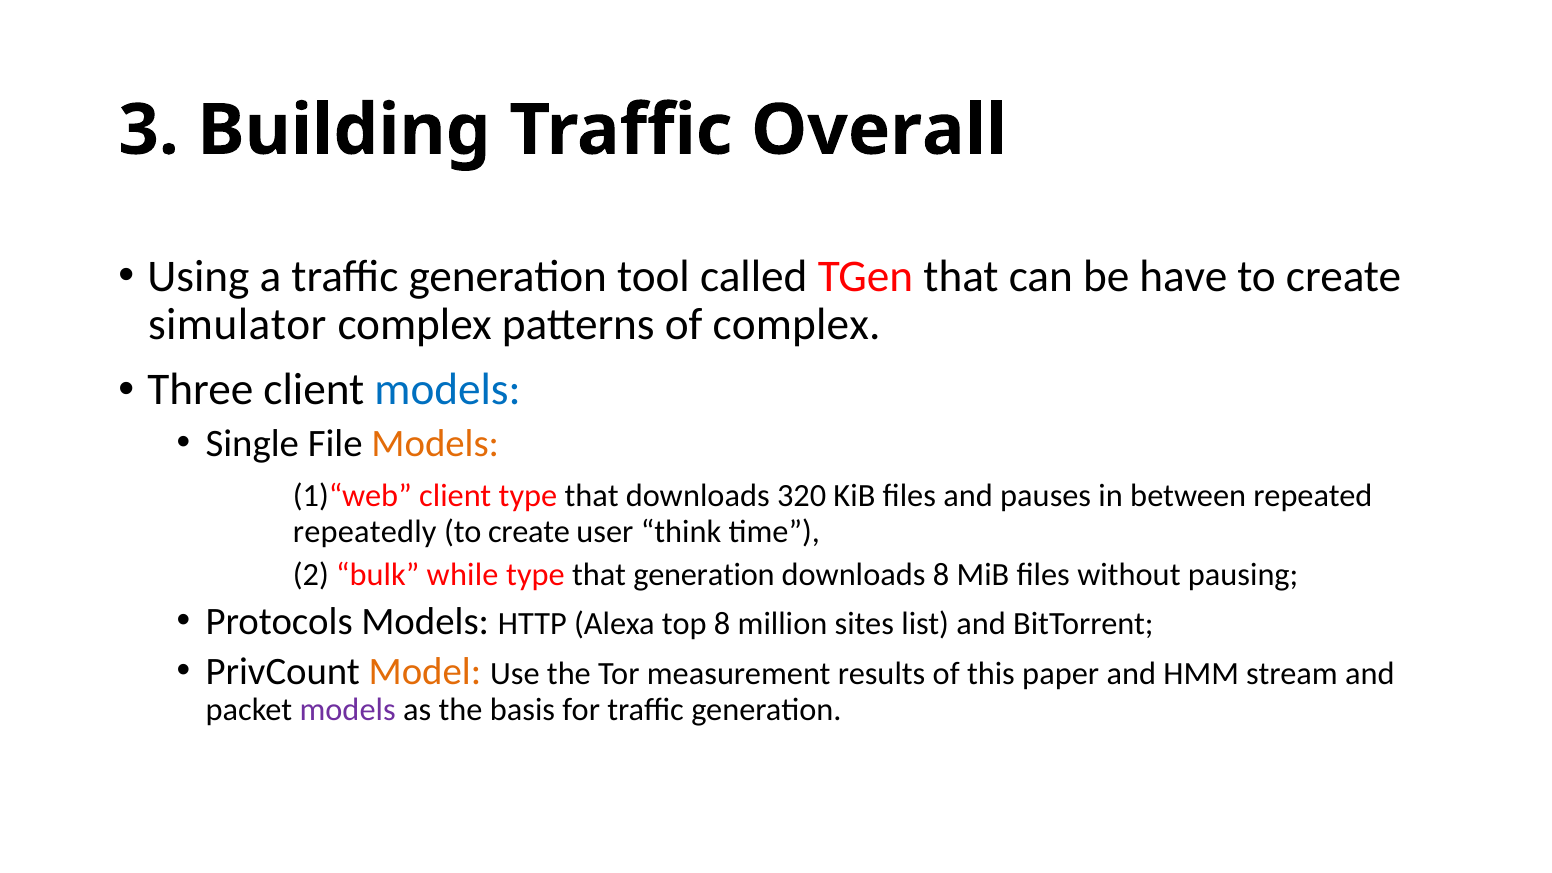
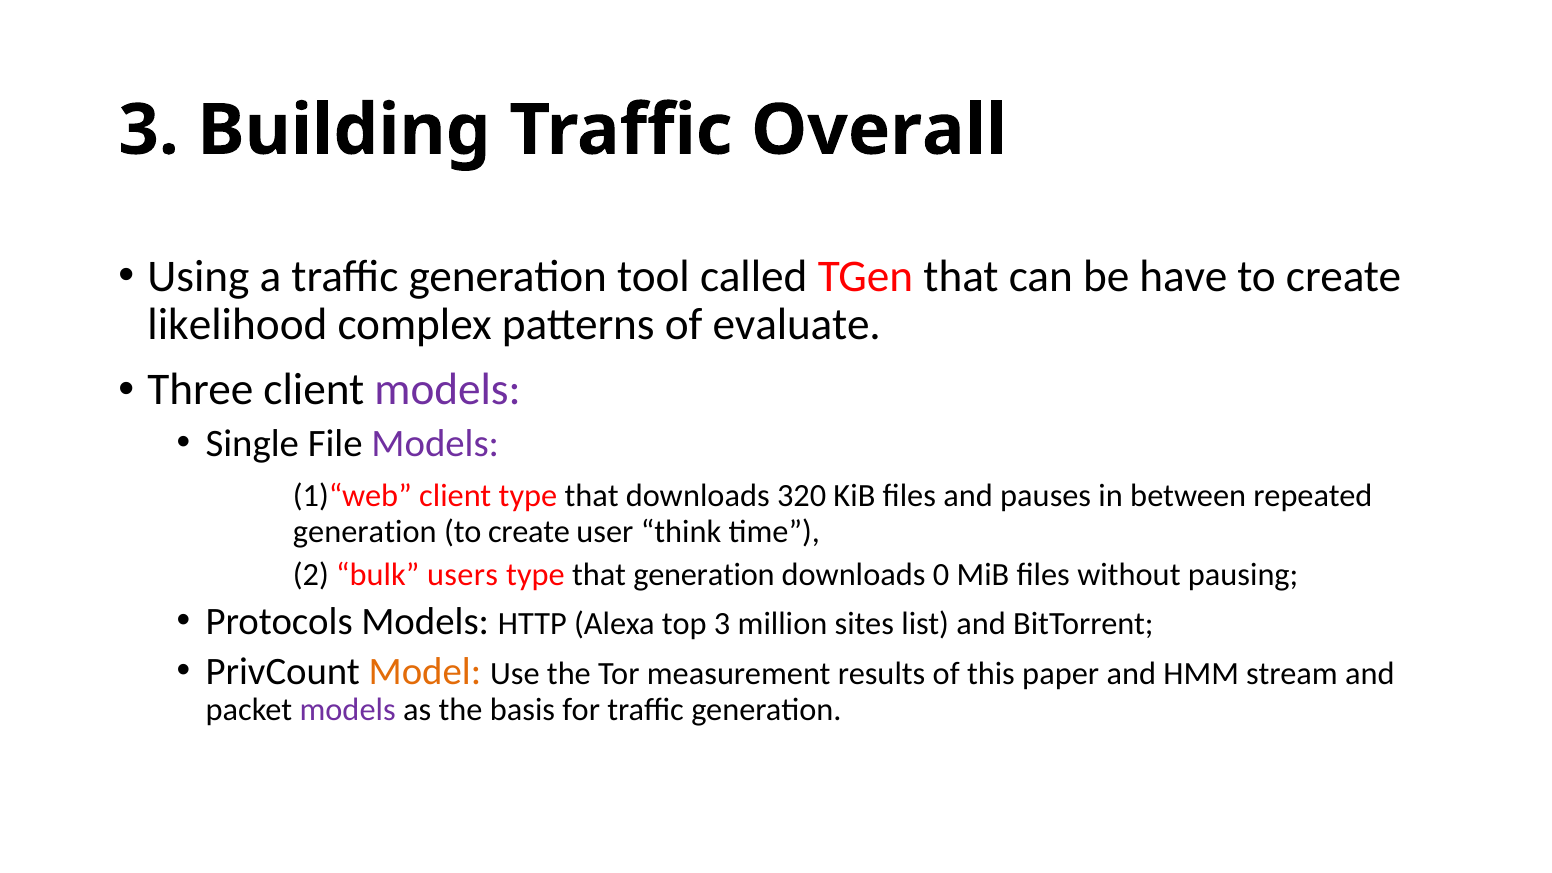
simulator: simulator -> likelihood (237, 325)
of complex: complex -> evaluate (797, 325)
models colour: blue -> purple (448, 390)
Models colour: orange -> purple (435, 443)
repeatedly: repeatedly -> generation (365, 532)
while: while -> users (463, 575)
downloads 8: 8 -> 0 (941, 575)
top 8: 8 -> 3 (722, 624)
